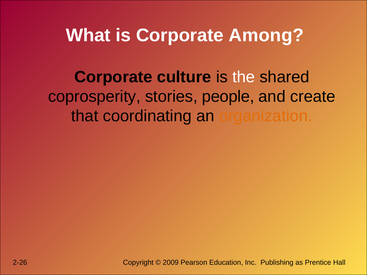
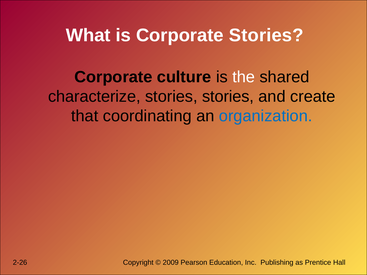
Corporate Among: Among -> Stories (266, 35)
coprosperity: coprosperity -> characterize (94, 97)
stories people: people -> stories (228, 97)
organization colour: orange -> blue (266, 116)
